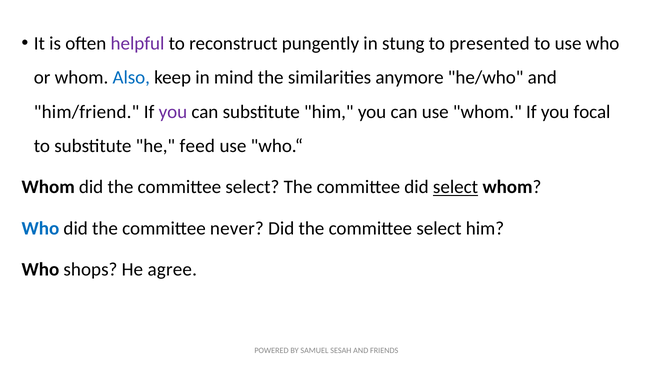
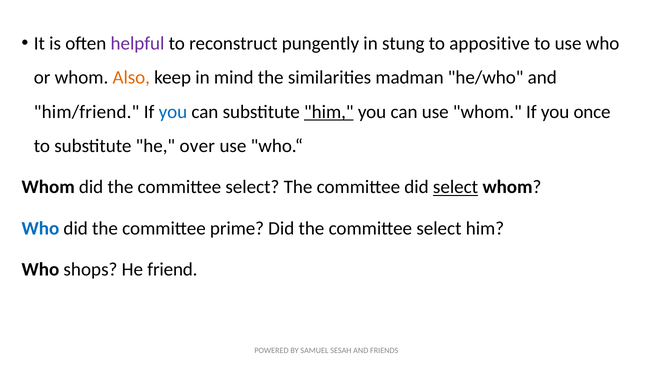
presented: presented -> appositive (490, 43)
Also colour: blue -> orange (131, 78)
anymore: anymore -> madman (410, 78)
you colour: purple -> blue (173, 112)
him underline: none -> present (329, 112)
focal: focal -> once (592, 112)
feed: feed -> over (197, 146)
never: never -> prime (237, 228)
agree: agree -> friend (172, 270)
